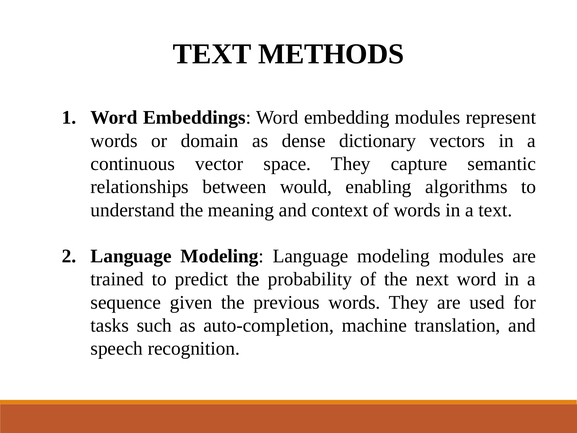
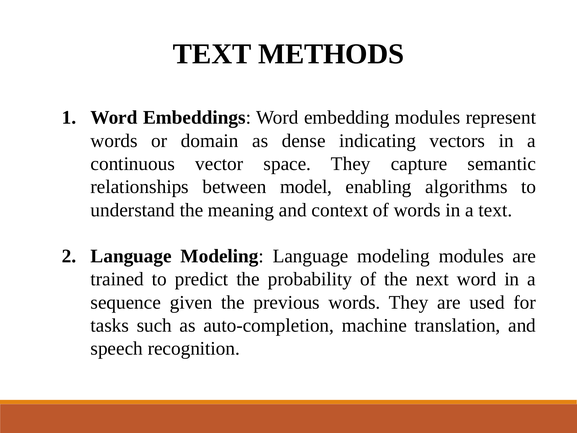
dictionary: dictionary -> indicating (378, 141)
would: would -> model (306, 187)
